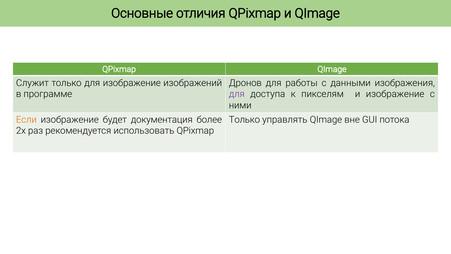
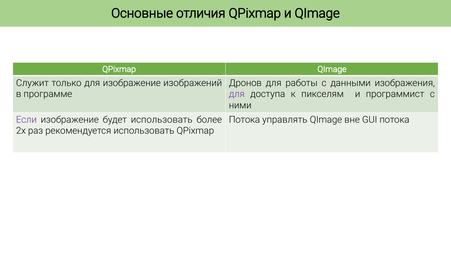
и изображение: изображение -> программист (395, 94)
Если colour: orange -> purple (26, 120)
будет документация: документация -> использовать (162, 120)
Только: Только -> Потока (244, 120)
